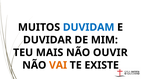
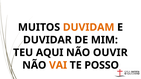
DUVIDAM colour: blue -> orange (89, 27)
MAIS: MAIS -> AQUI (50, 53)
EXISTE: EXISTE -> POSSO (102, 65)
